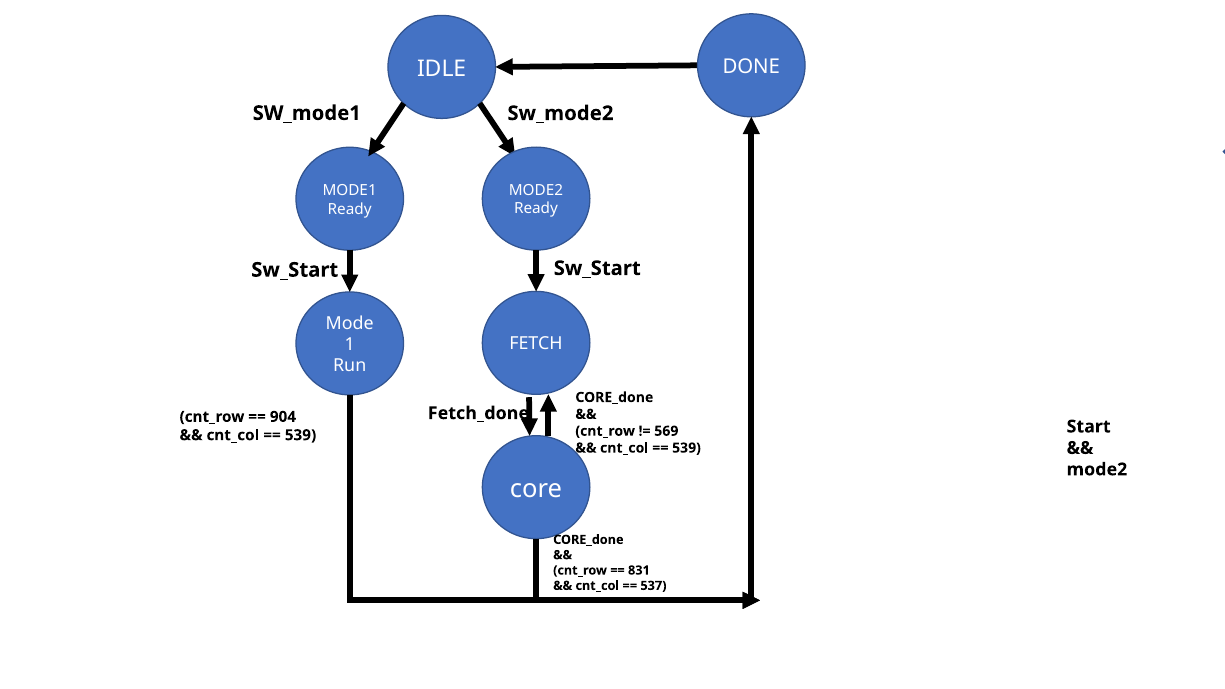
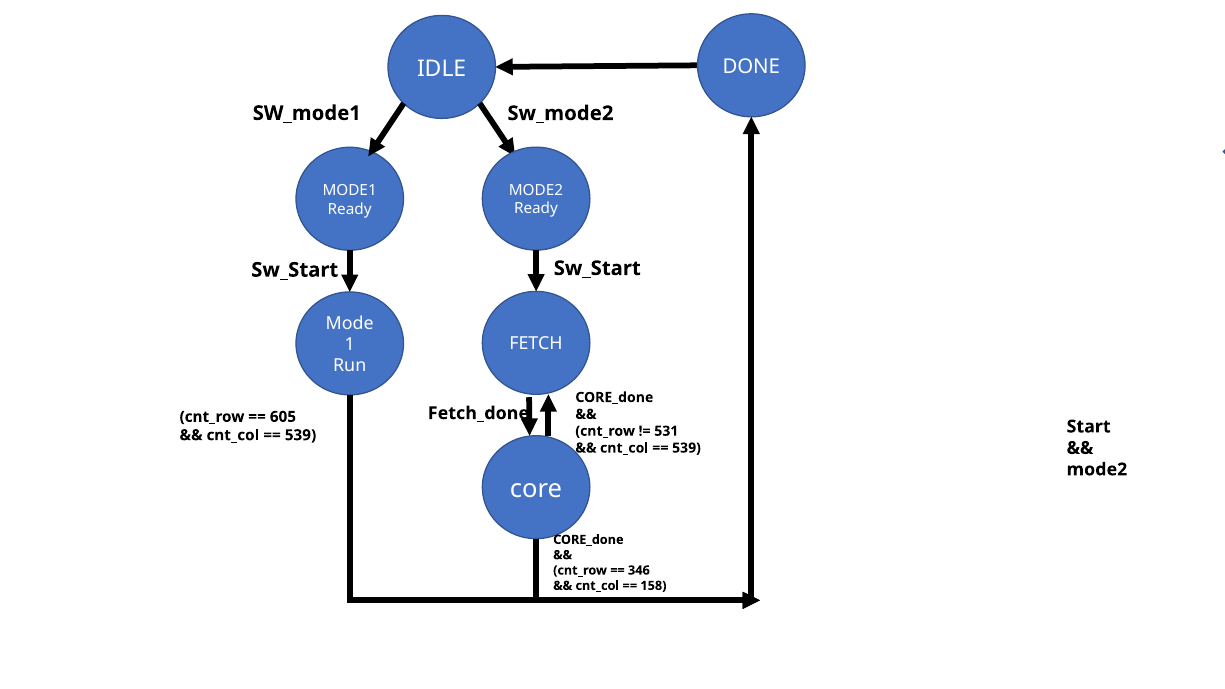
904: 904 -> 605 (283, 417)
569: 569 -> 531 (666, 431)
831: 831 -> 346 (639, 570)
537: 537 -> 158 (653, 586)
